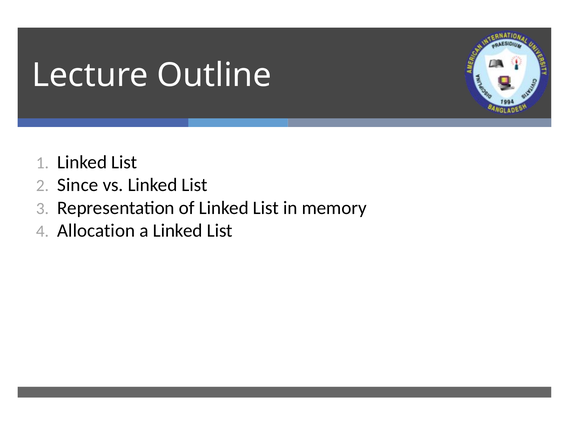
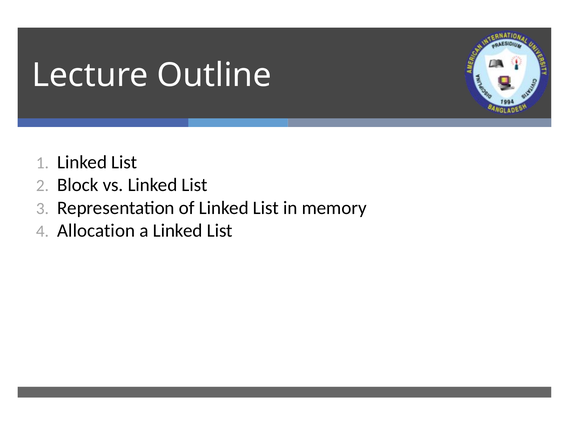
Since: Since -> Block (78, 185)
